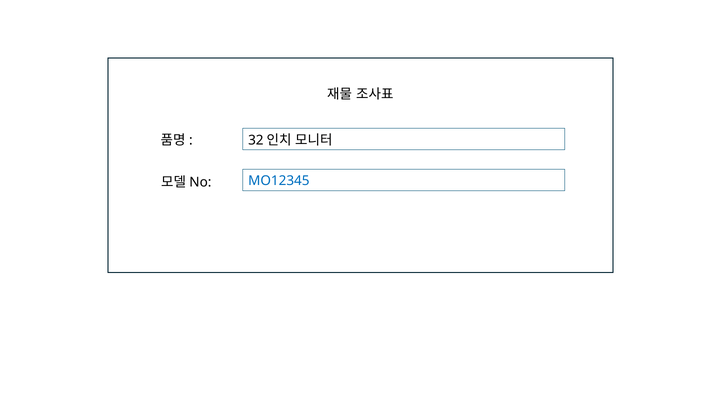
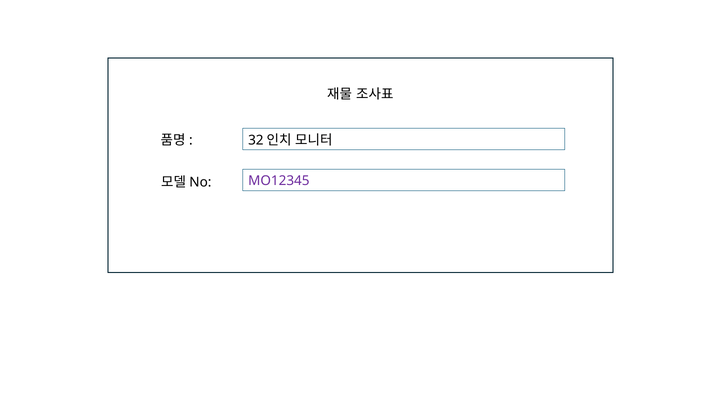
MO12345 colour: blue -> purple (279, 181)
